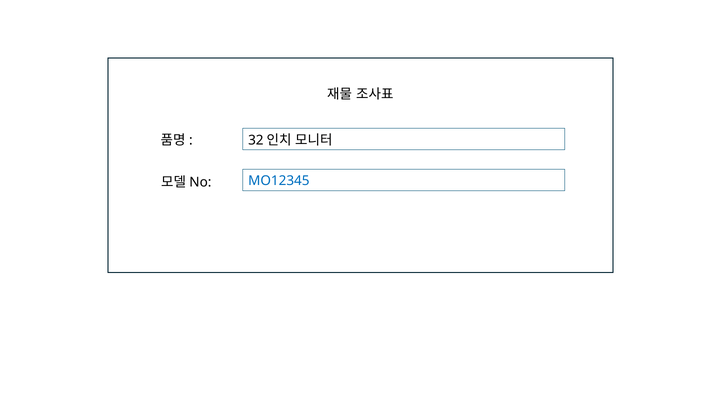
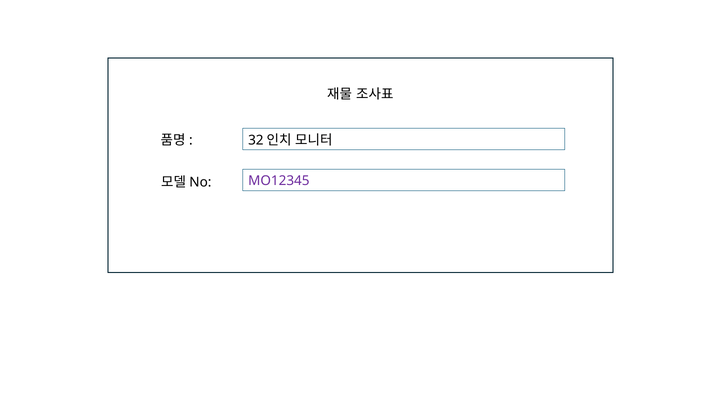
MO12345 colour: blue -> purple (279, 181)
